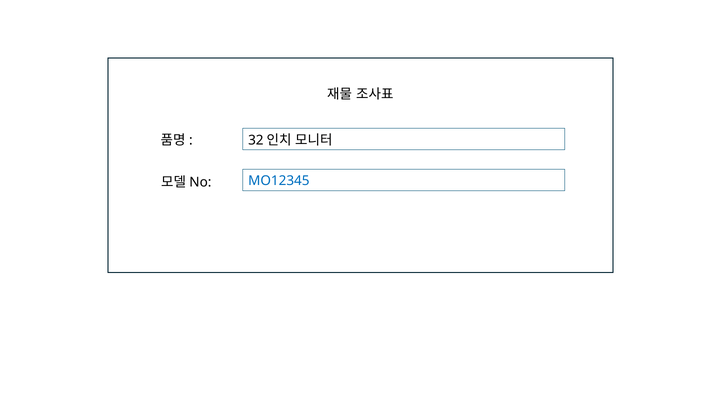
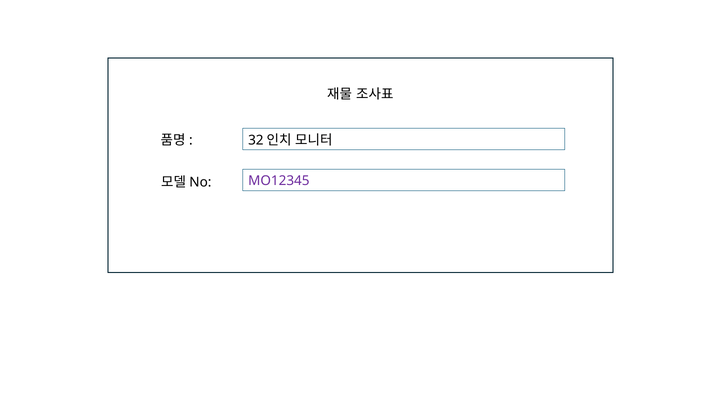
MO12345 colour: blue -> purple (279, 181)
